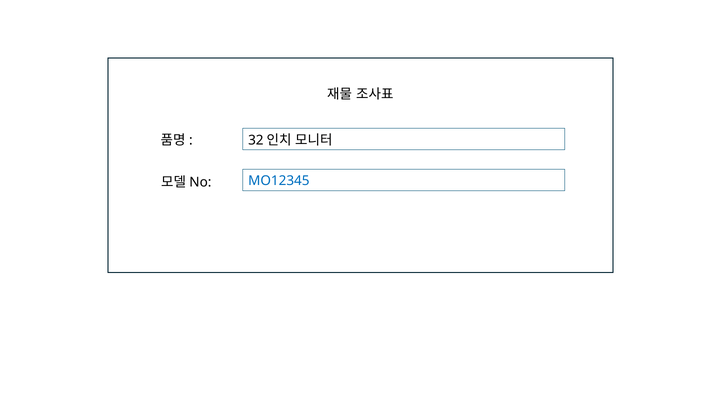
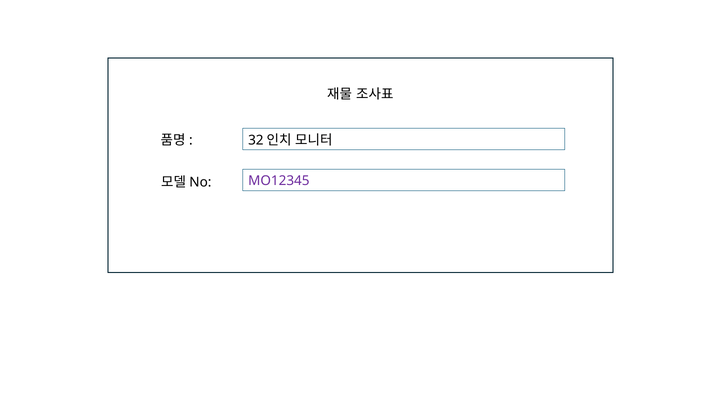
MO12345 colour: blue -> purple (279, 181)
